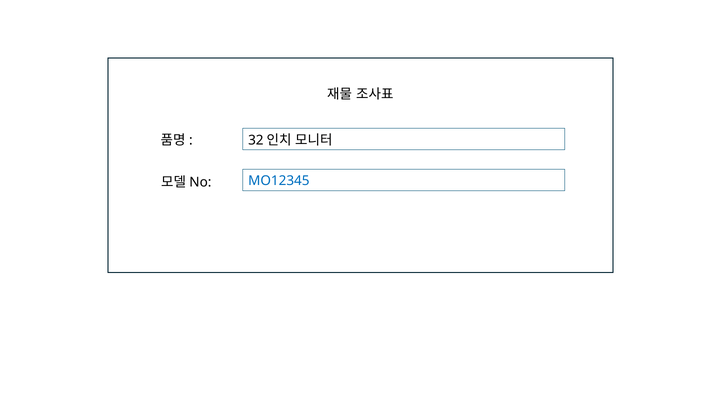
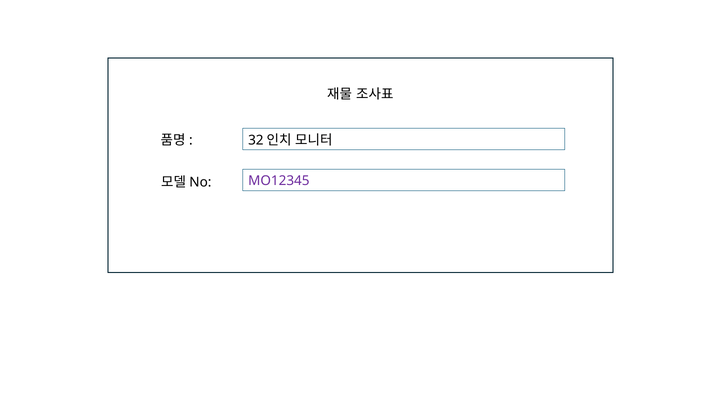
MO12345 colour: blue -> purple (279, 181)
